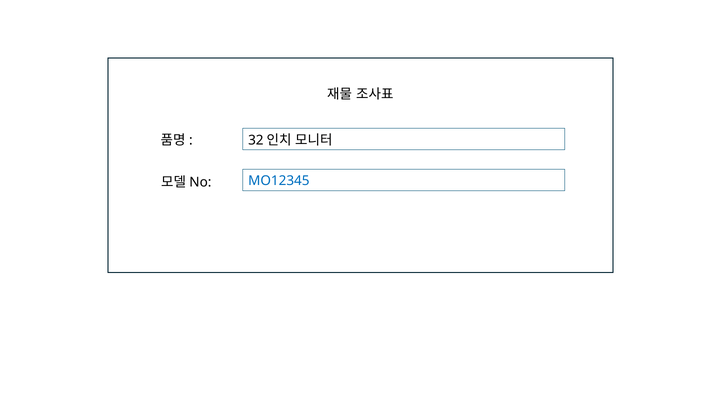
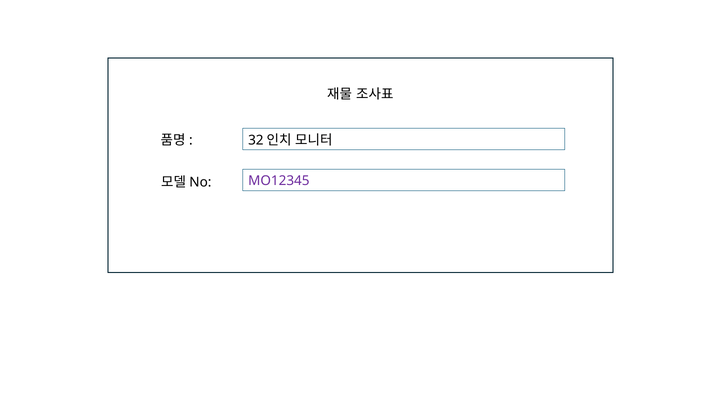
MO12345 colour: blue -> purple (279, 181)
